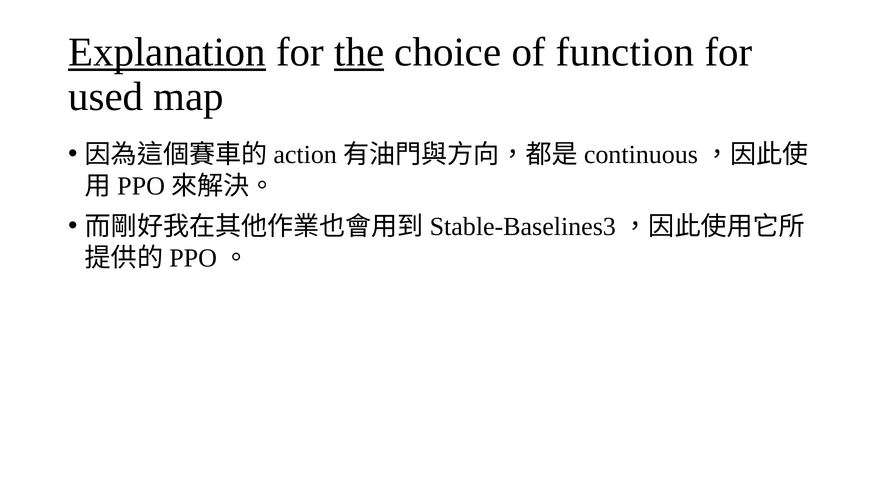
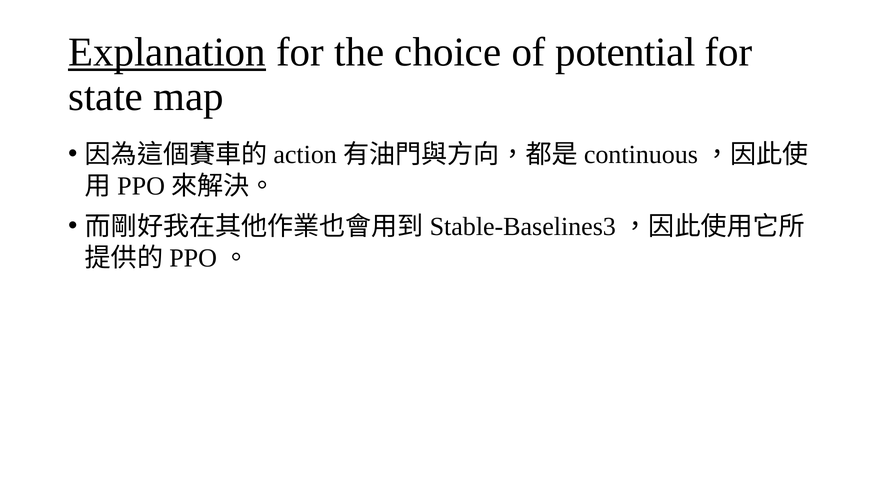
the underline: present -> none (359, 52)
function: function -> potential (625, 52)
used: used -> state (106, 97)
